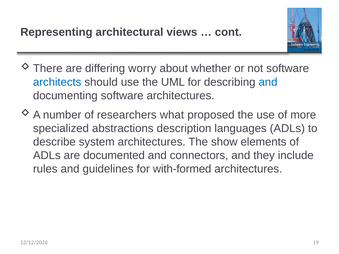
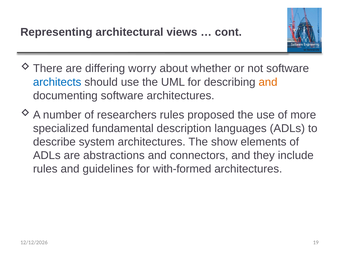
and colour: blue -> orange (268, 82)
researchers what: what -> rules (172, 115)
abstractions: abstractions -> fundamental (123, 128)
documented: documented -> abstractions (114, 156)
